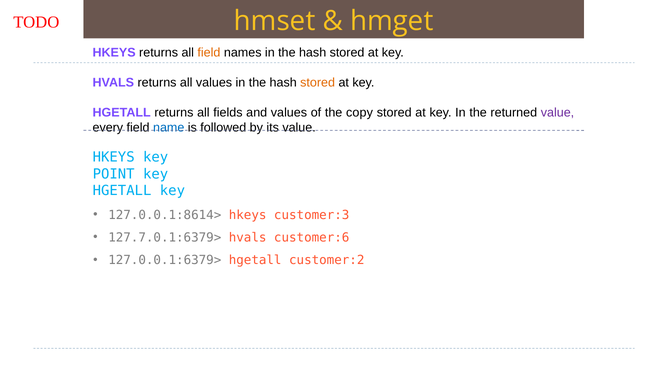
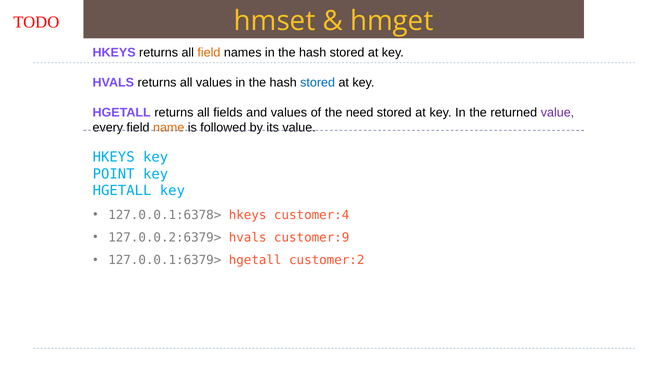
stored colour: orange -> blue (318, 83)
copy: copy -> need (360, 113)
name colour: blue -> orange (169, 128)
127.0.0.1:8614>: 127.0.0.1:8614> -> 127.0.0.1:6378> (165, 215)
customer:3: customer:3 -> customer:4 (312, 215)
127.7.0.1:6379>: 127.7.0.1:6379> -> 127.0.0.2:6379> (165, 237)
customer:6: customer:6 -> customer:9 (312, 237)
